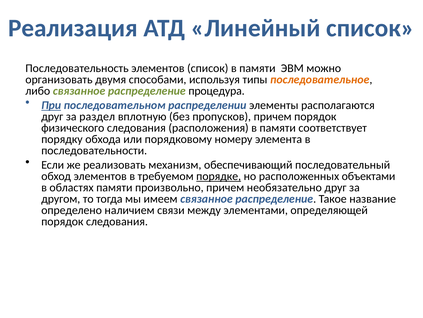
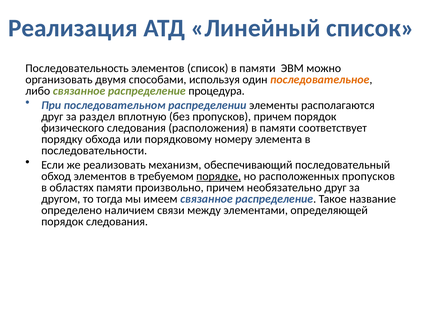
типы: типы -> один (255, 80)
При underline: present -> none (51, 105)
расположенных объектами: объектами -> пропусков (368, 176)
